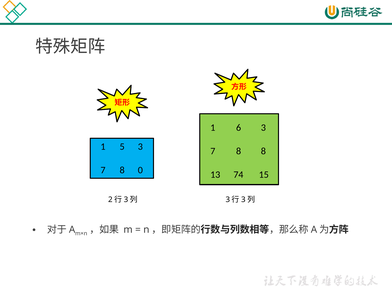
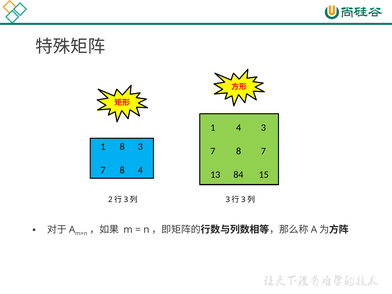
6: 6 -> 4 (239, 128)
5: 5 -> 8 (122, 147)
8 8: 8 -> 7 (263, 151)
8 0: 0 -> 4 (140, 170)
74: 74 -> 84 (238, 175)
